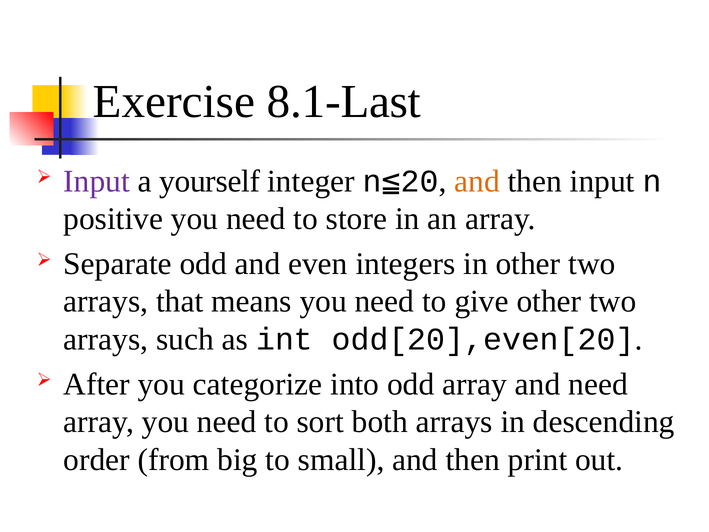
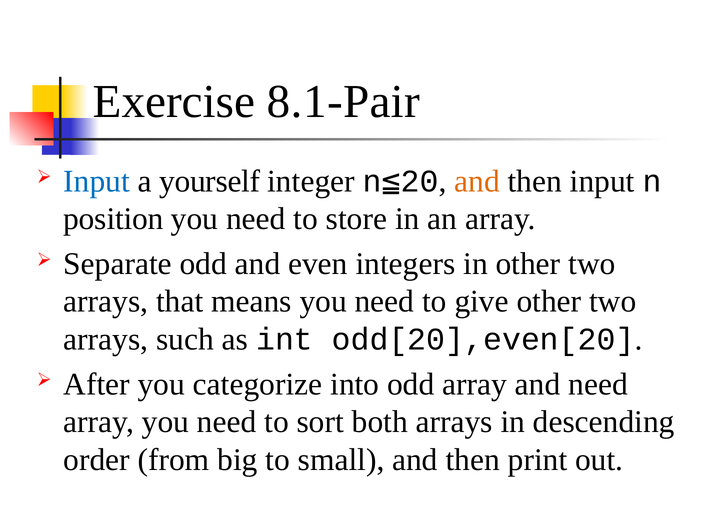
8.1-Last: 8.1-Last -> 8.1-Pair (344, 101)
Input colour: purple -> blue (97, 181)
positive: positive -> position (113, 219)
